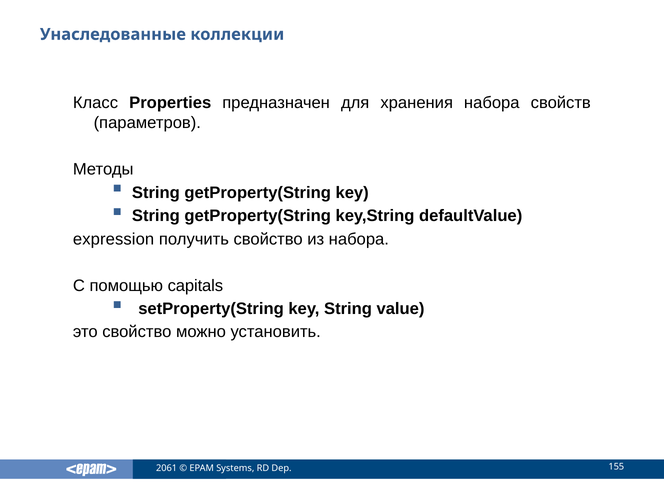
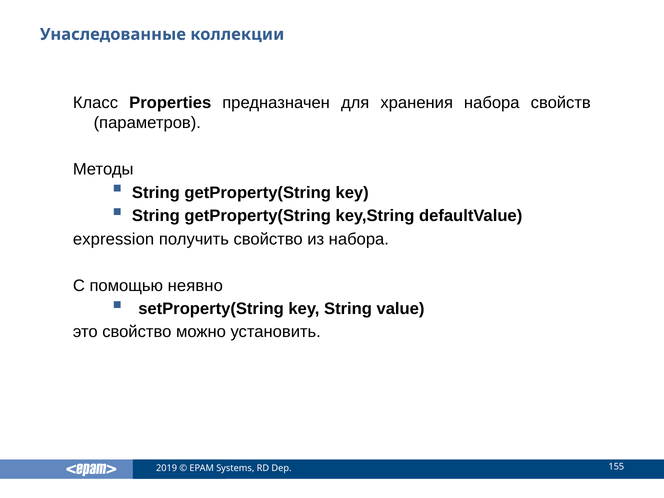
capitals: capitals -> неявно (195, 286)
2061: 2061 -> 2019 (167, 468)
